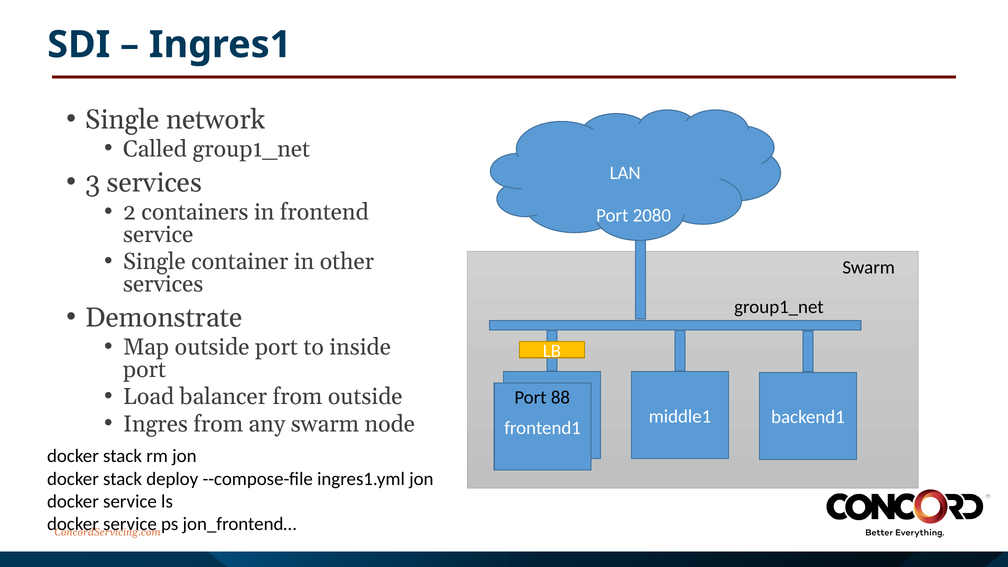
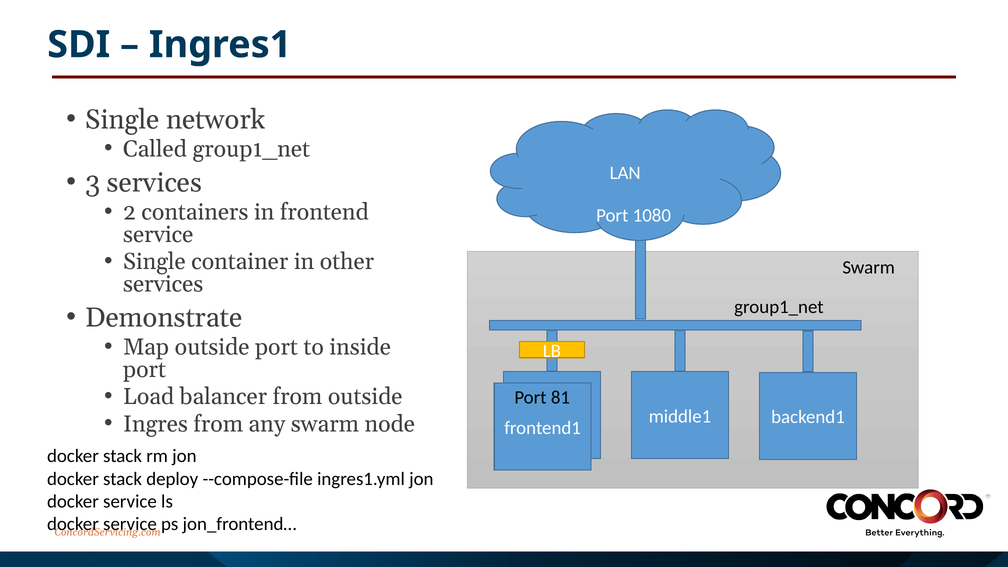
2080: 2080 -> 1080 (652, 215)
88: 88 -> 81 (560, 397)
